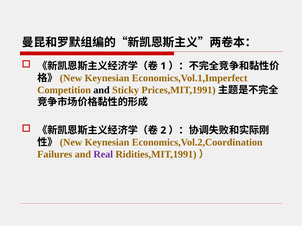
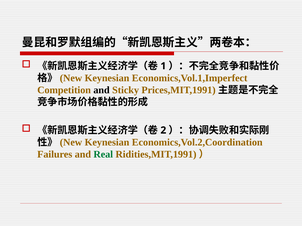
Real colour: purple -> green (103, 155)
